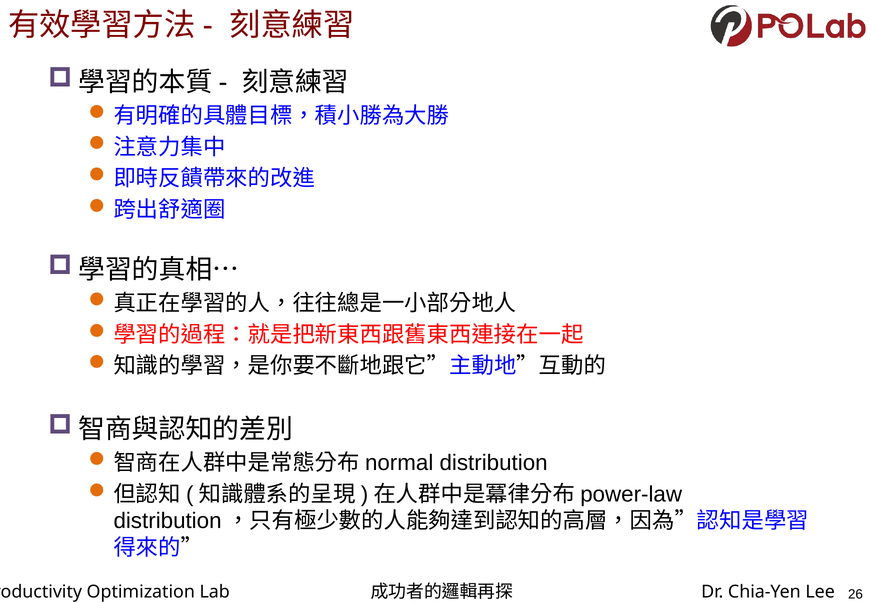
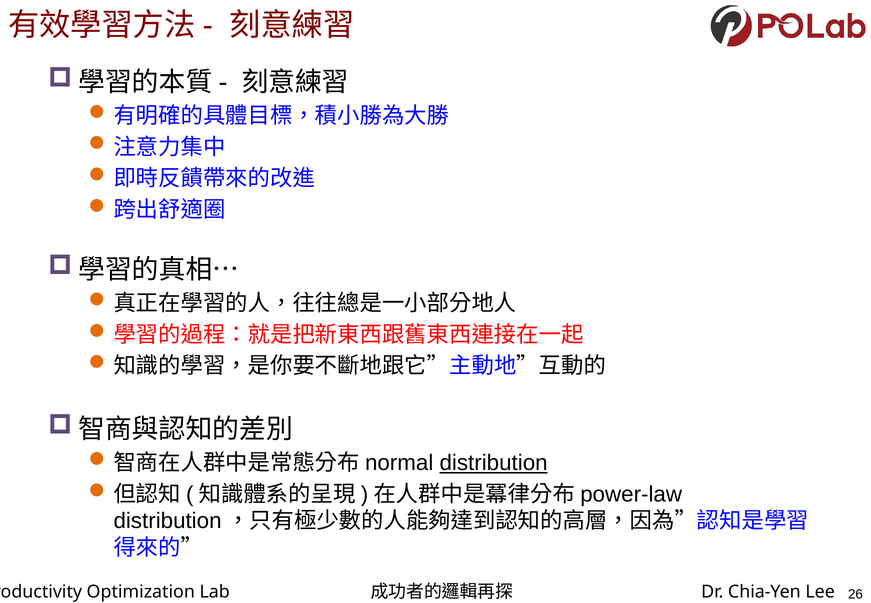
distribution underline: none -> present (494, 463)
